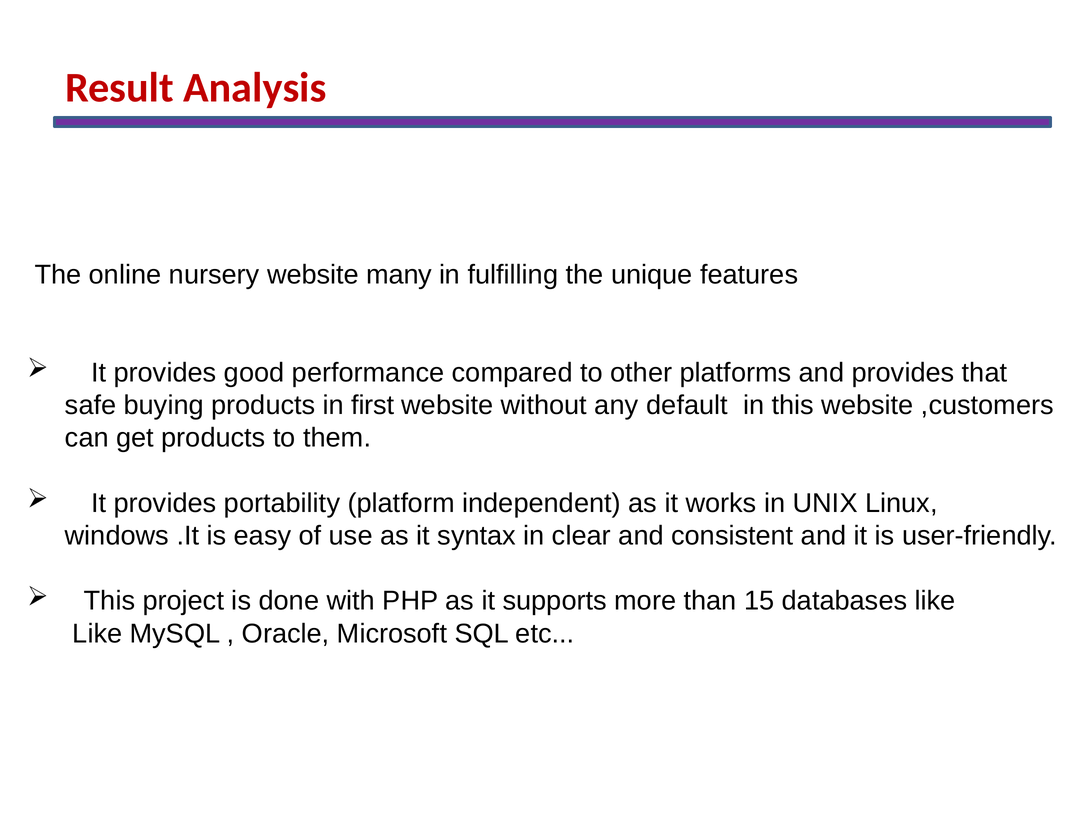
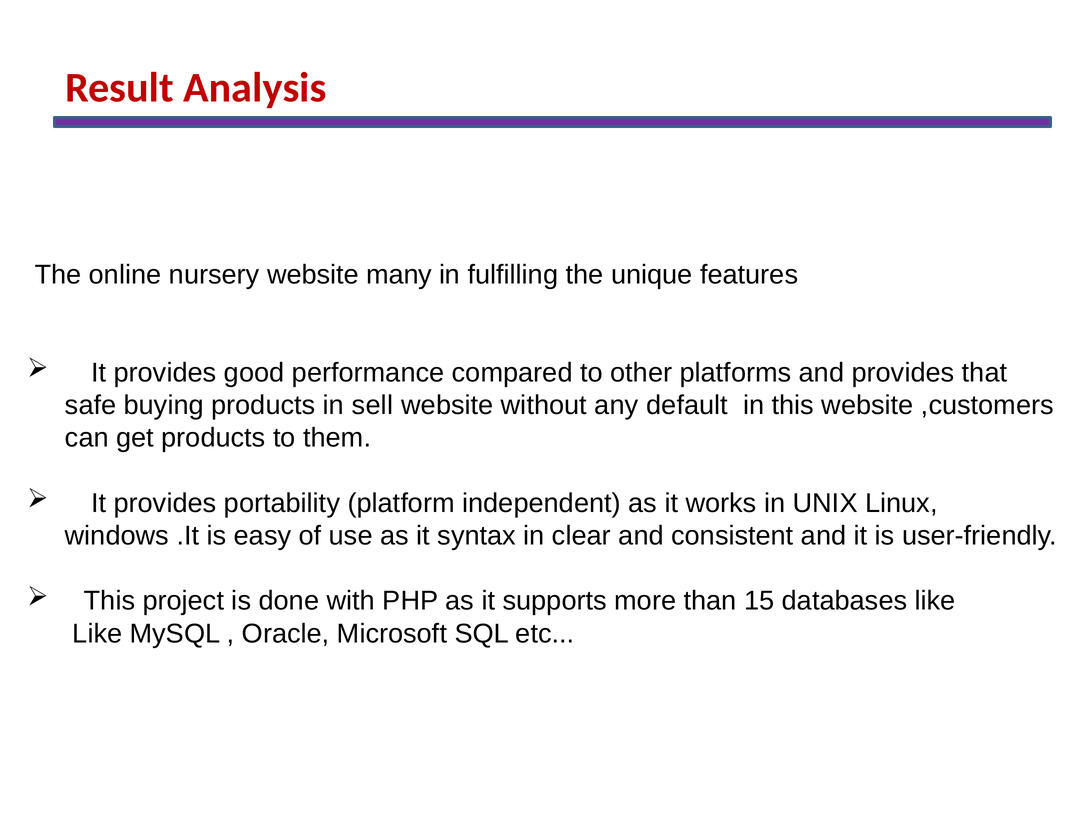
first: first -> sell (373, 406)
